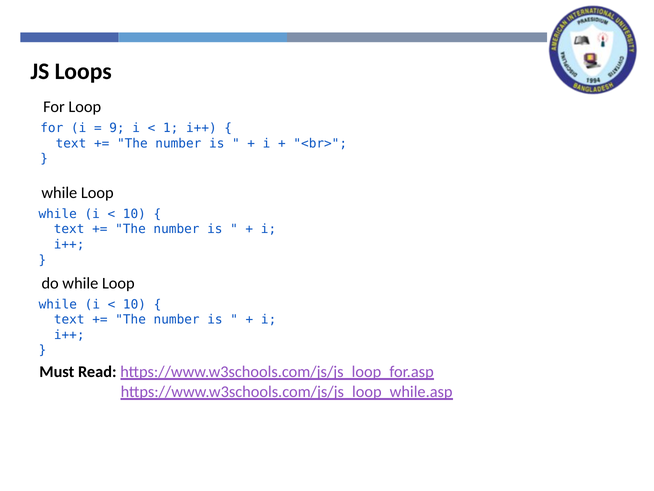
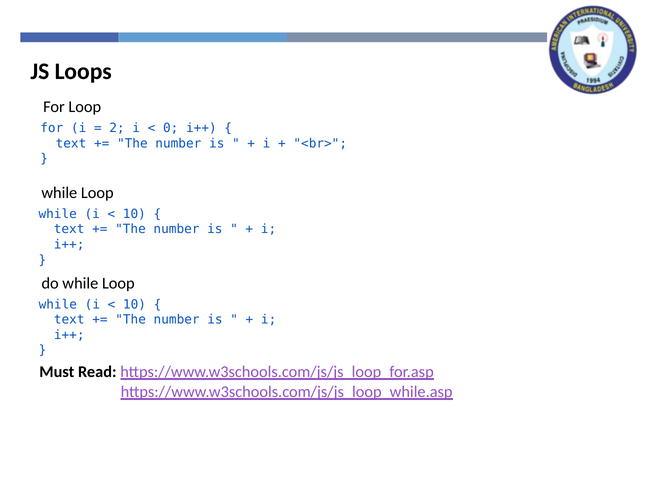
9: 9 -> 2 (117, 128)
1: 1 -> 0 (171, 128)
